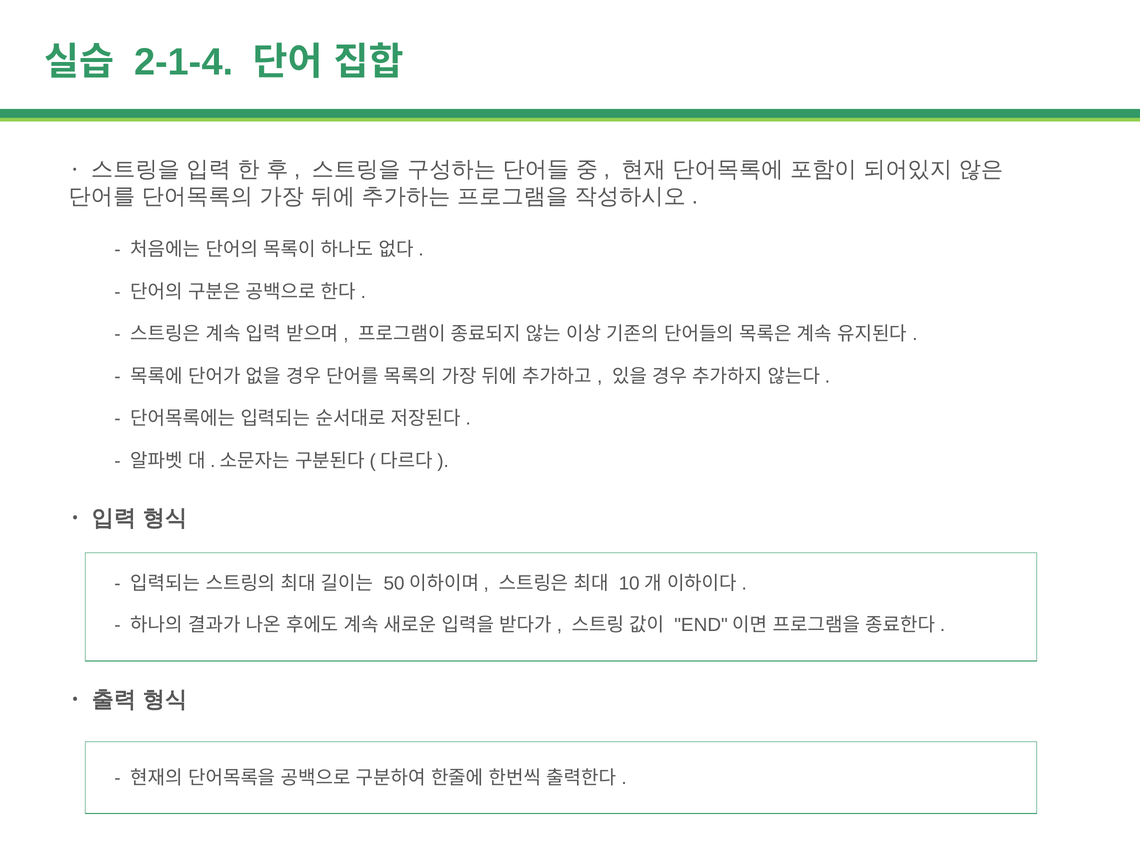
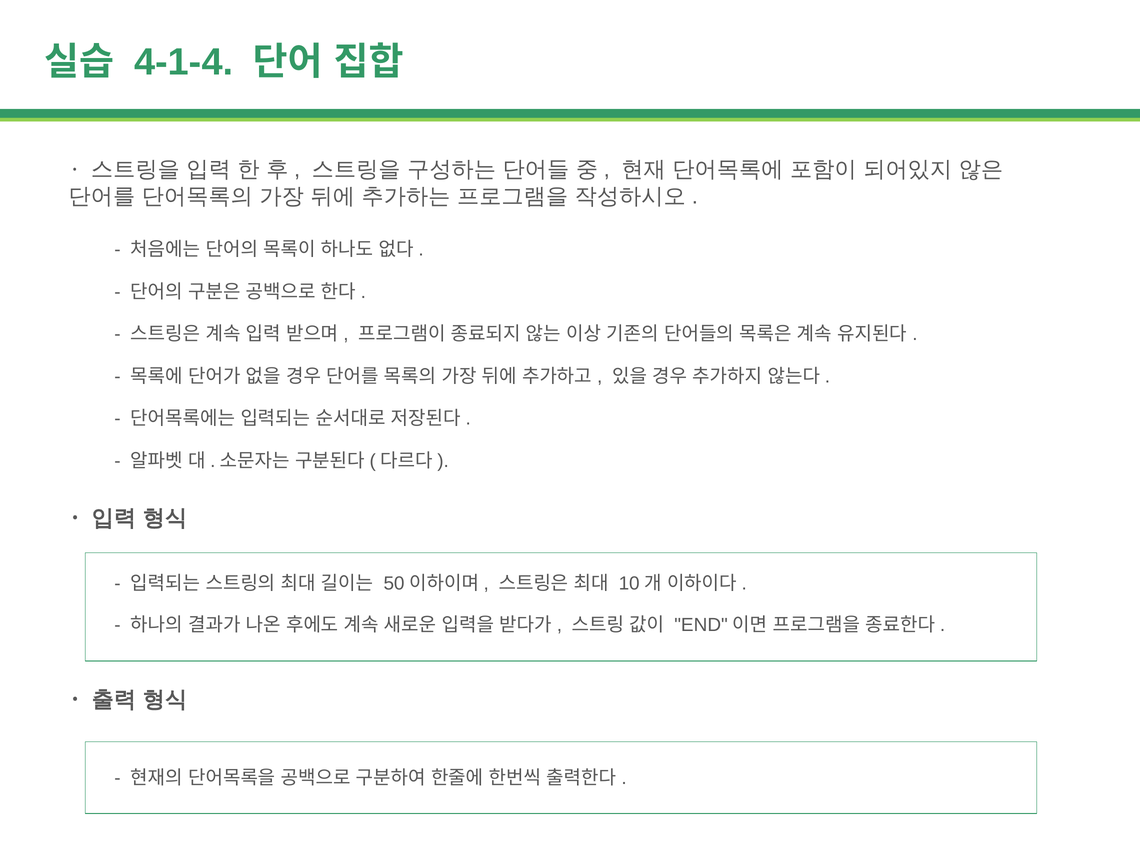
2-1-4: 2-1-4 -> 4-1-4 (184, 62)
